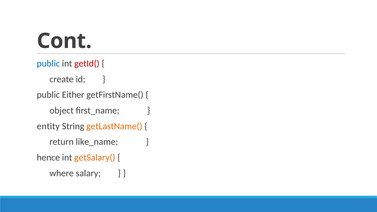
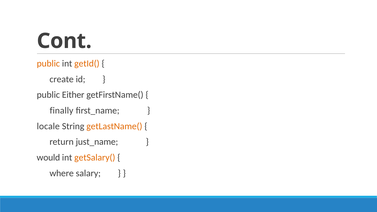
public colour: blue -> orange (48, 64)
getId( colour: red -> orange (87, 64)
object: object -> finally (62, 111)
entity: entity -> locale (48, 126)
like_name: like_name -> just_name (97, 142)
hence: hence -> would (48, 158)
